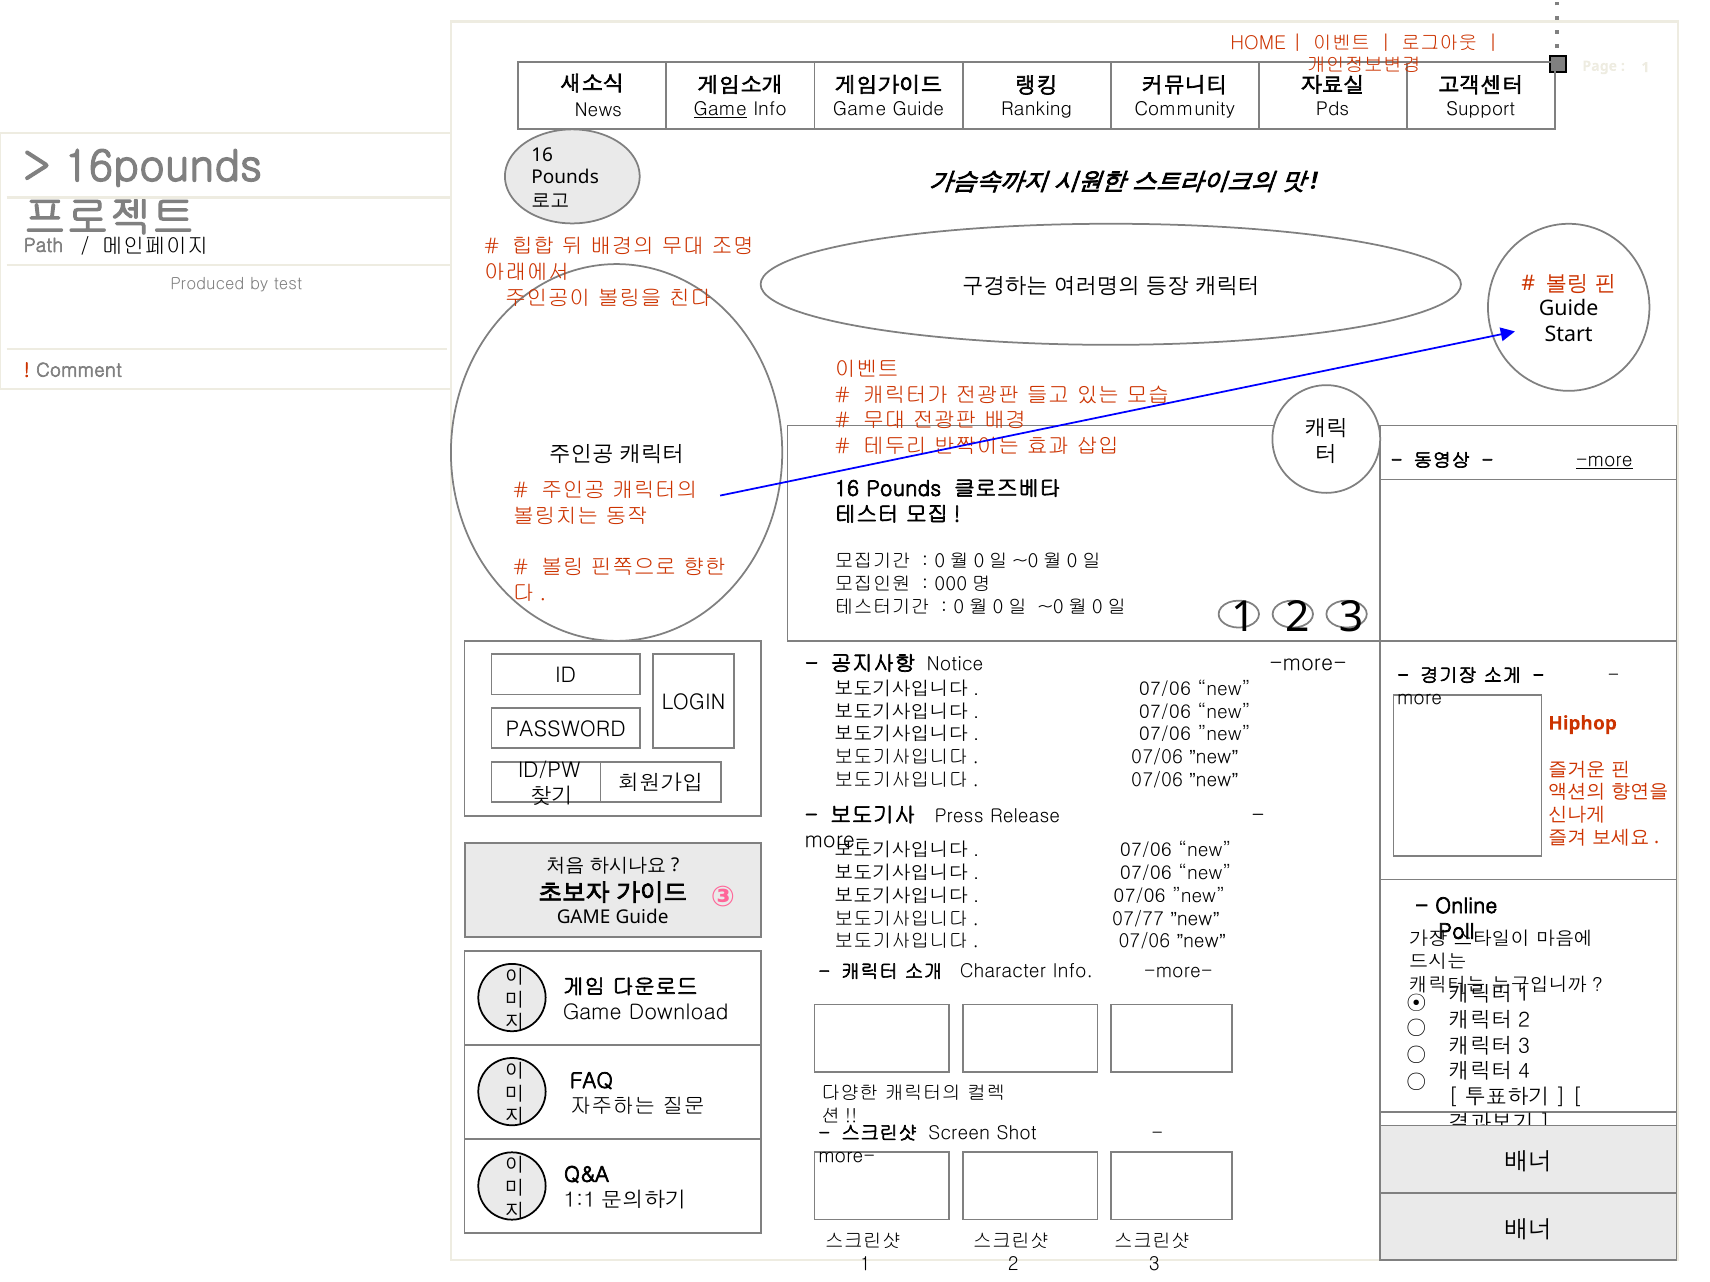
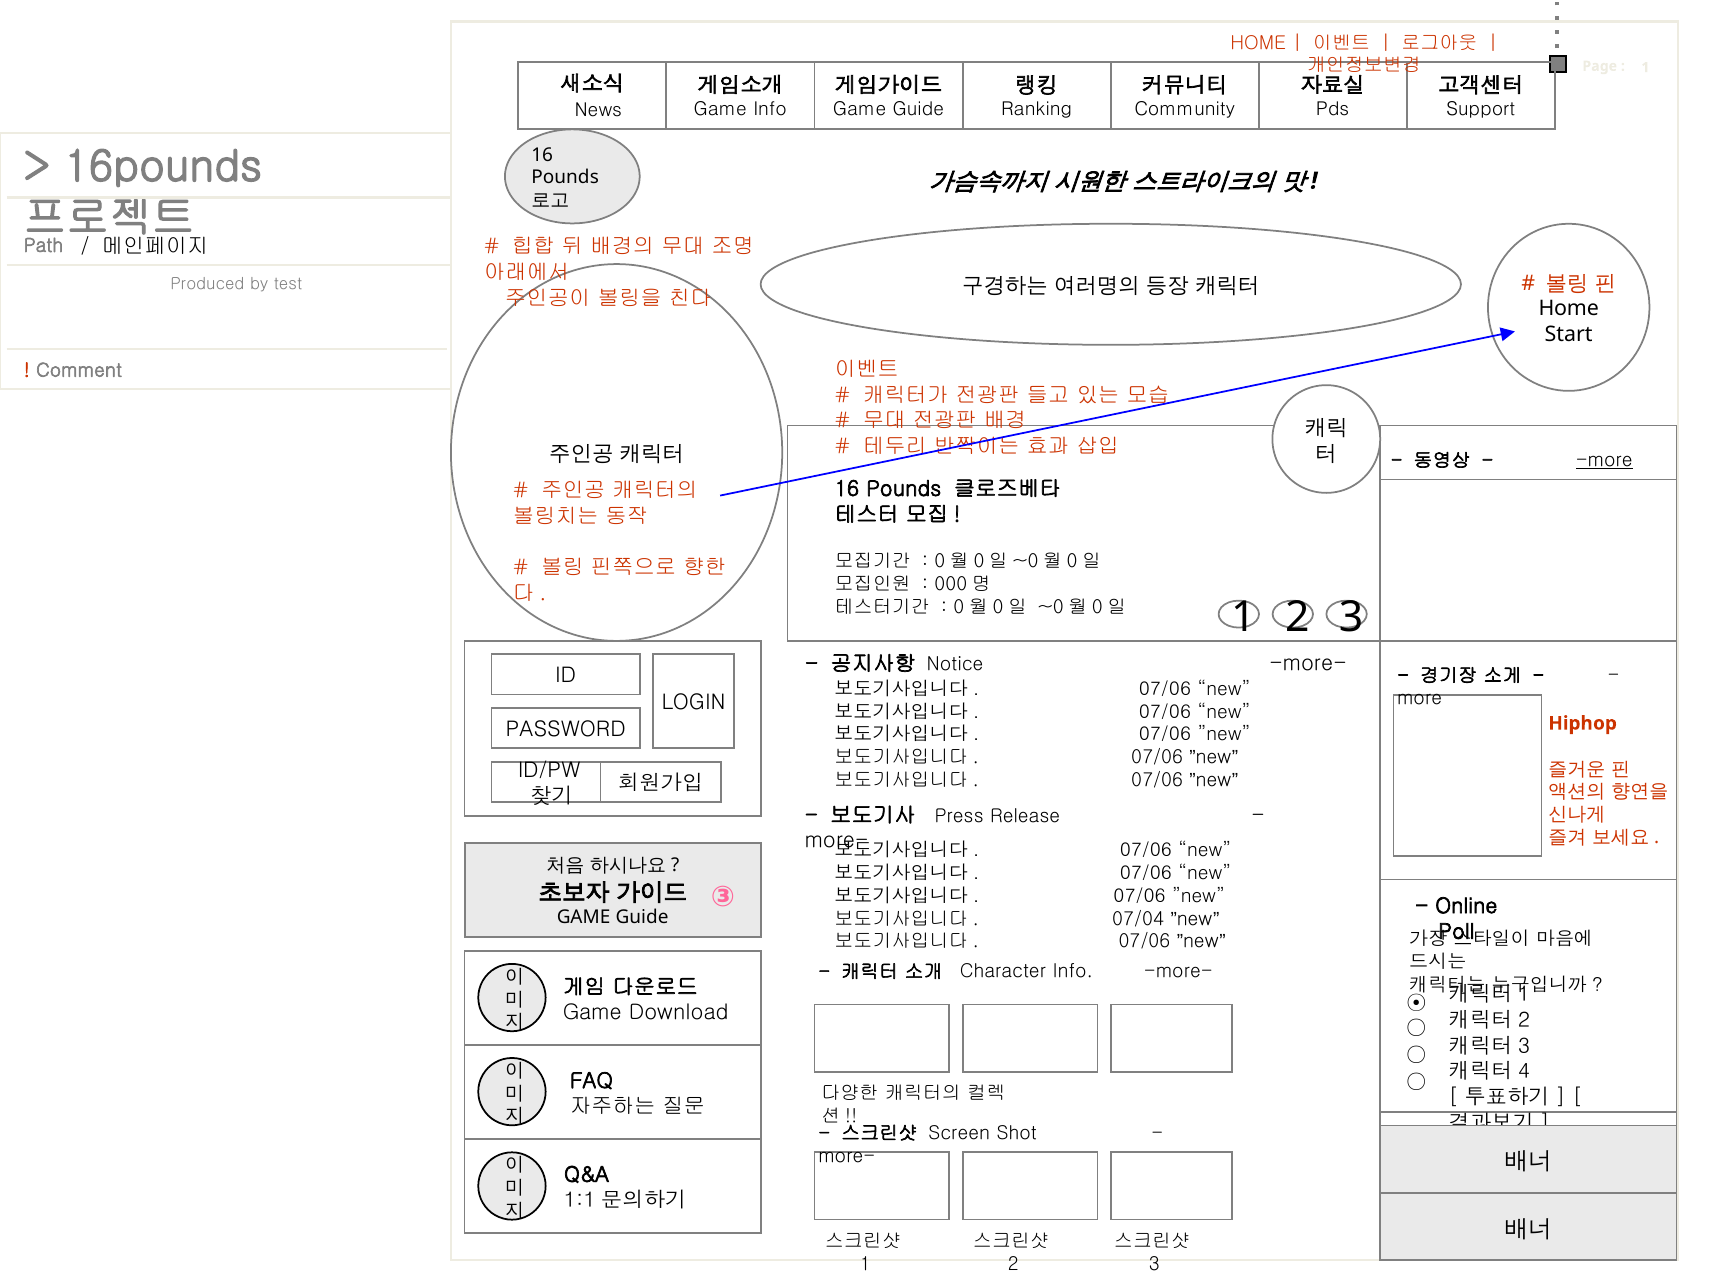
Game underline: present -> none (720, 110)
Guide: Guide -> Home (1569, 309)
07/77: 07/77 -> 07/04 (1138, 919)
